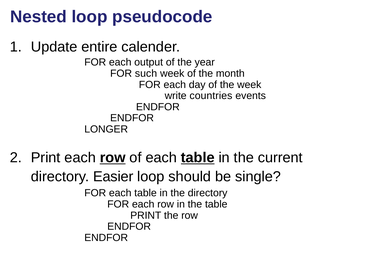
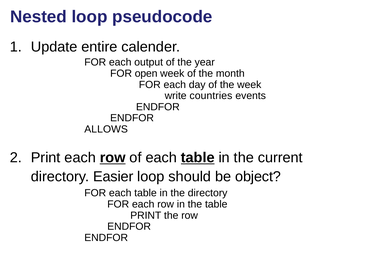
such: such -> open (146, 73)
LONGER: LONGER -> ALLOWS (106, 129)
single: single -> object (258, 177)
